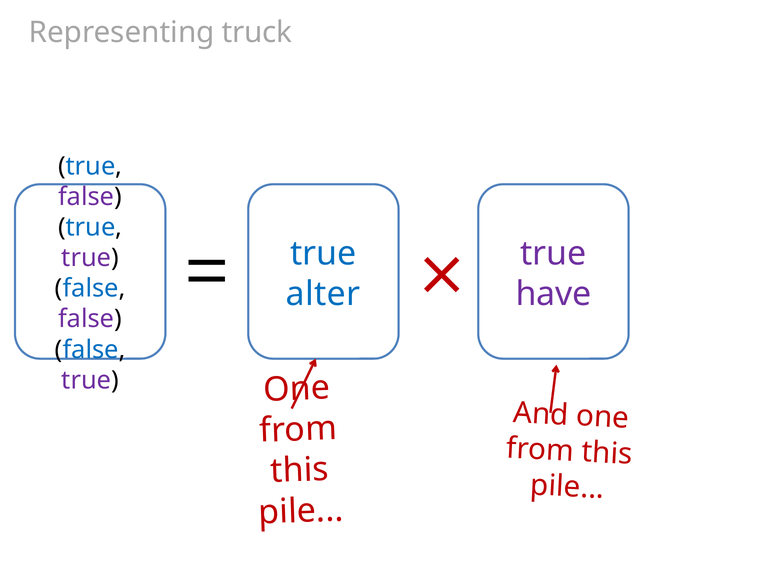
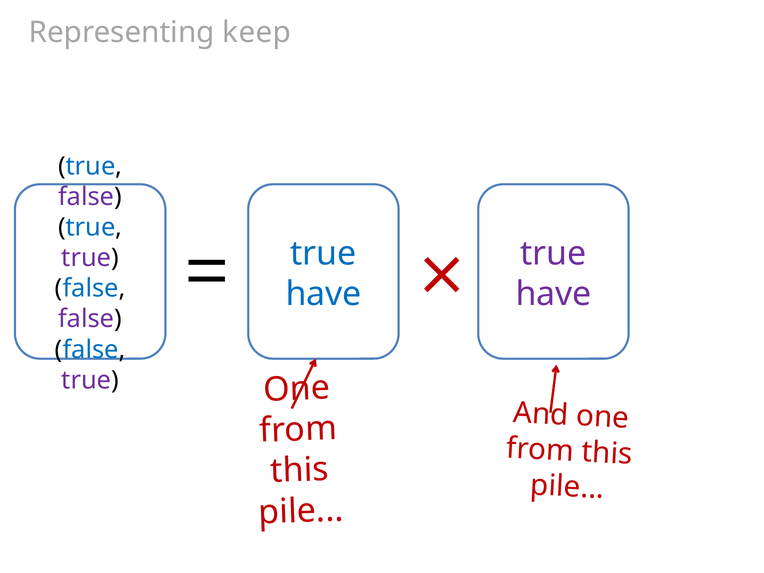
truck: truck -> keep (257, 32)
alter: alter -> have (323, 294)
